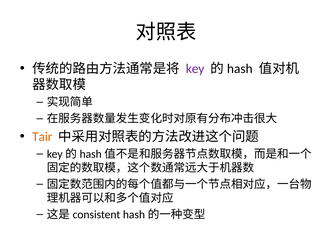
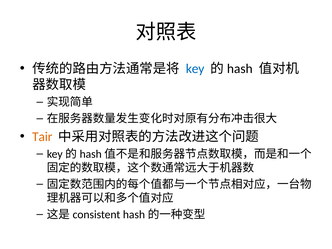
key colour: purple -> blue (195, 69)
